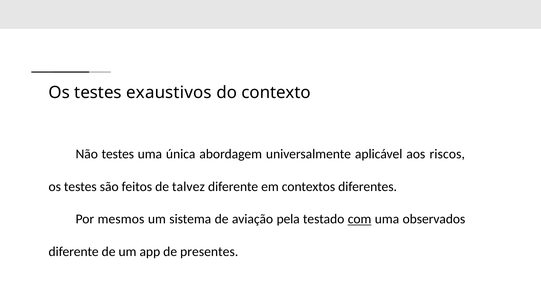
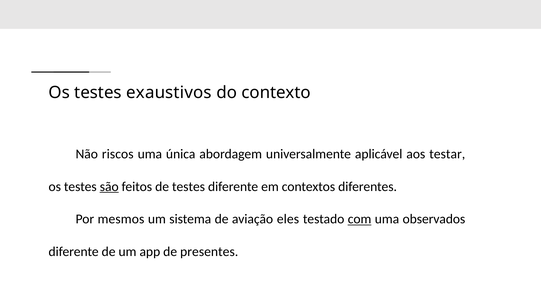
Não testes: testes -> riscos (118, 154)
riscos: riscos -> testar (447, 154)
são underline: none -> present (109, 186)
de talvez: talvez -> testes (189, 186)
pela: pela -> eles (288, 219)
